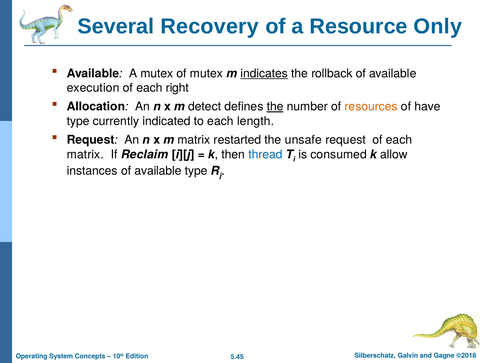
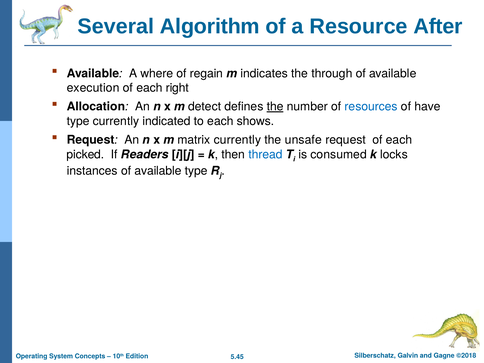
Recovery: Recovery -> Algorithm (210, 26)
Only: Only -> After (438, 26)
A mutex: mutex -> where (157, 73)
of mutex: mutex -> regain (206, 73)
indicates underline: present -> none (264, 73)
rollback: rollback -> through (332, 73)
resources colour: orange -> blue (371, 107)
length: length -> shows (256, 121)
matrix restarted: restarted -> currently (237, 140)
matrix: matrix -> picked (85, 154)
Reclaim: Reclaim -> Readers (145, 154)
allow: allow -> locks (394, 154)
